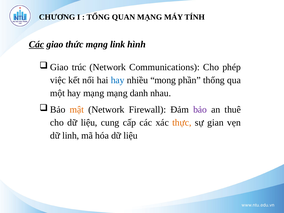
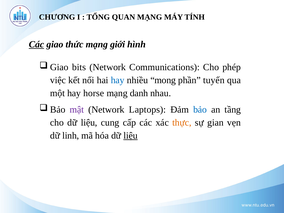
link: link -> giới (118, 44)
trúc: trúc -> bits (79, 67)
thống: thống -> tuyến (214, 80)
hay mạng: mạng -> horse (94, 93)
mật colour: orange -> purple (77, 109)
Firewall: Firewall -> Laptops (147, 109)
bảo colour: purple -> blue (200, 109)
thuê: thuê -> tầng (233, 109)
liệu underline: none -> present (131, 136)
